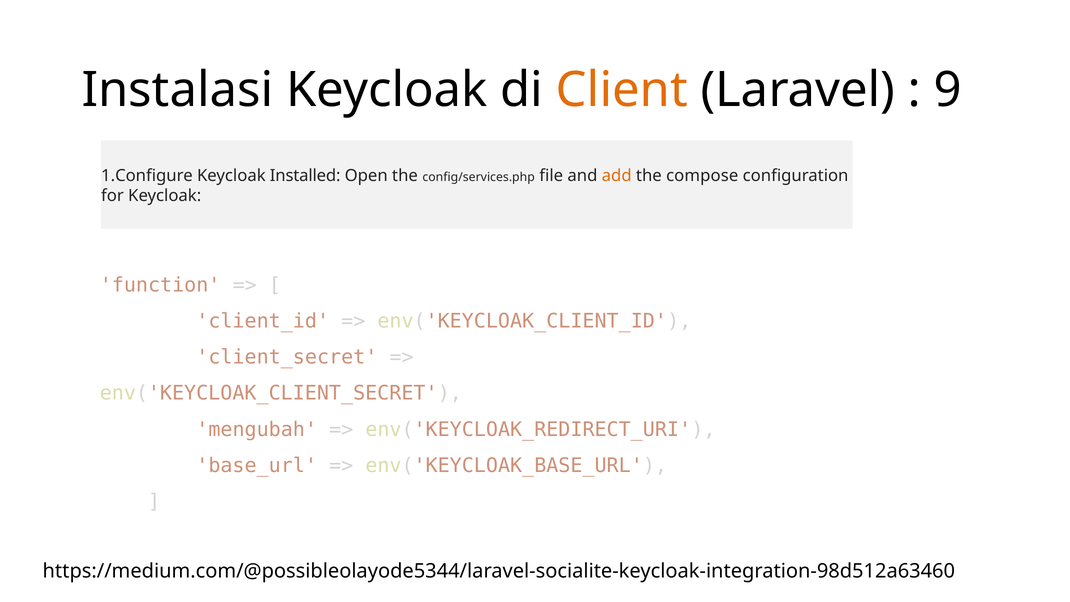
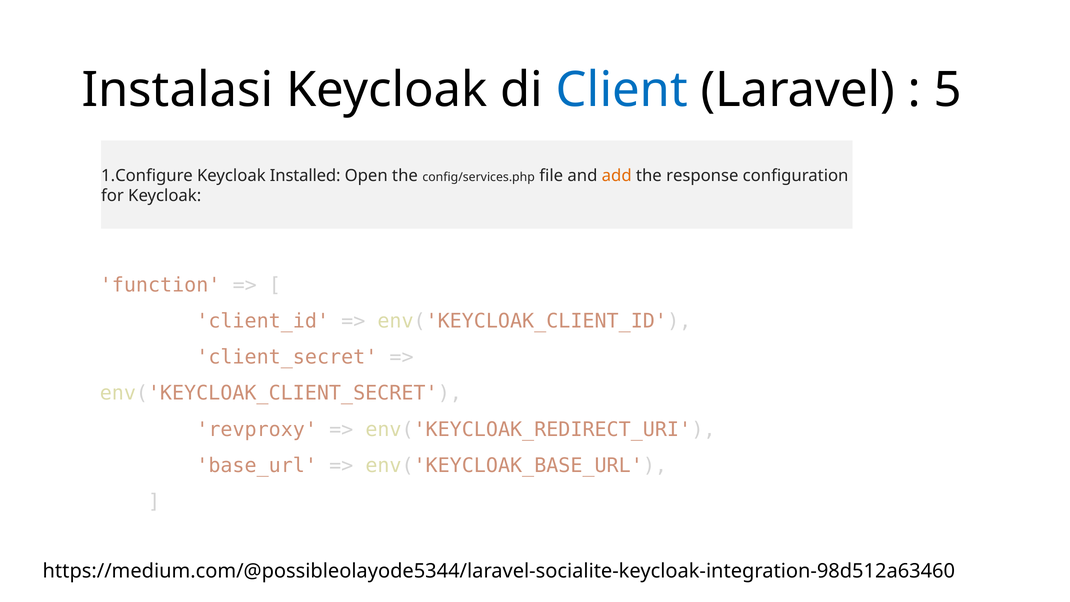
Client colour: orange -> blue (622, 90)
9: 9 -> 5 (948, 90)
compose: compose -> response (702, 176)
mengubah: mengubah -> revproxy (257, 429)
